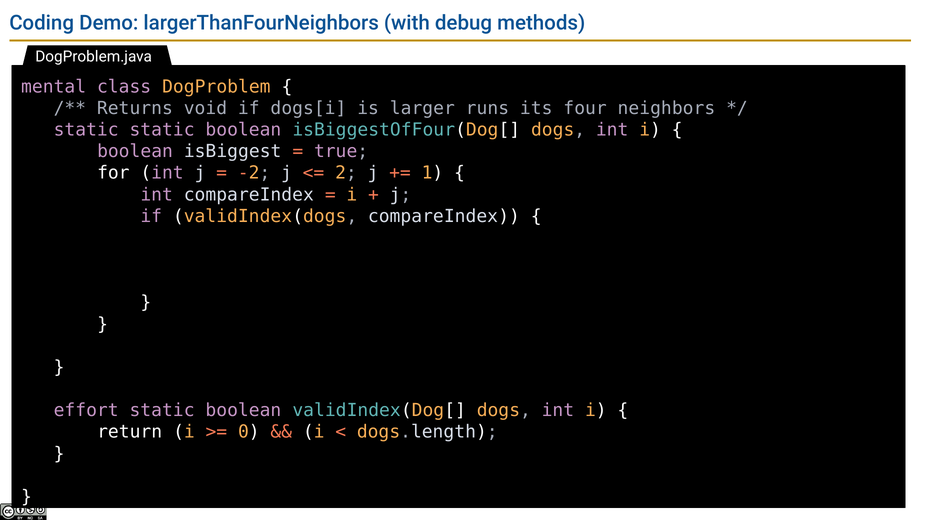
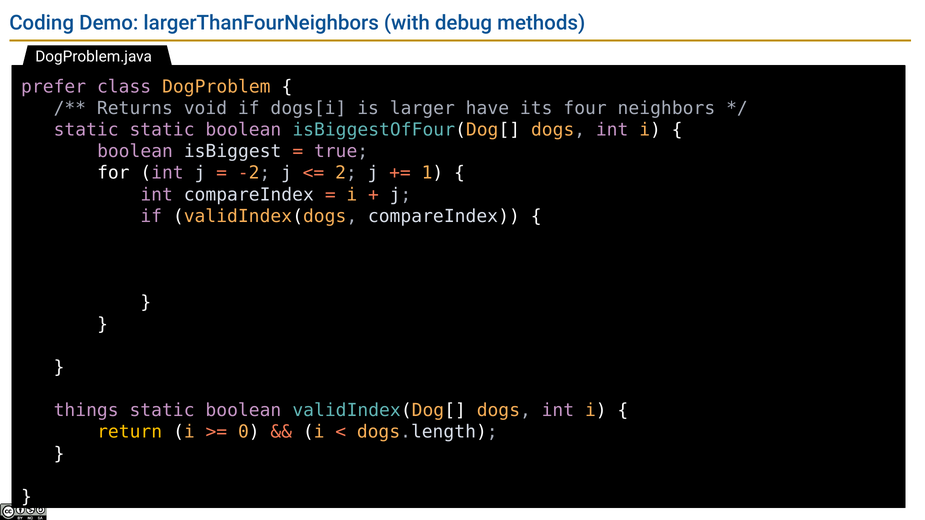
mental: mental -> prefer (54, 87)
runs: runs -> have (487, 108)
effort: effort -> things (86, 411)
return colour: white -> yellow (130, 432)
